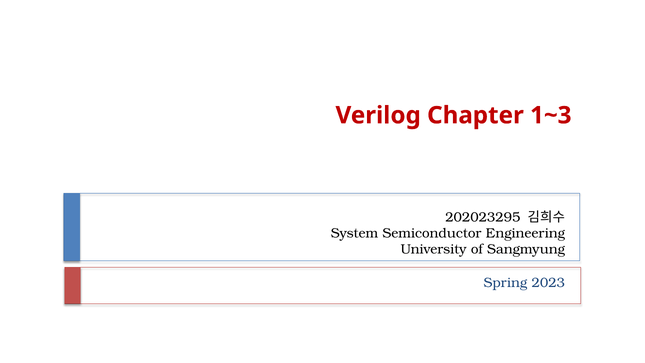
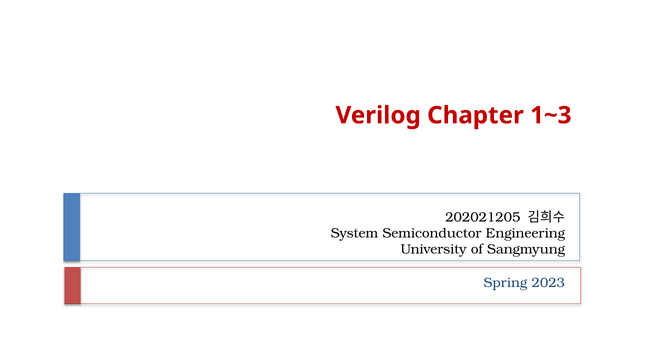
202023295: 202023295 -> 202021205 (483, 217)
